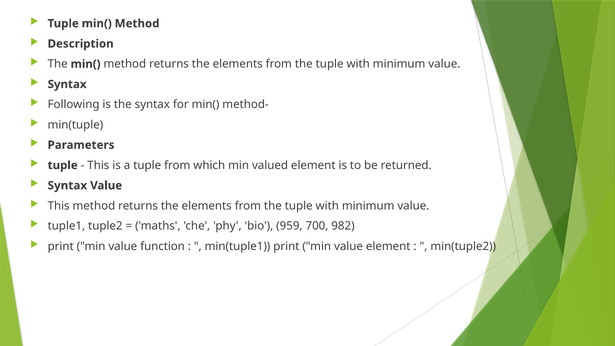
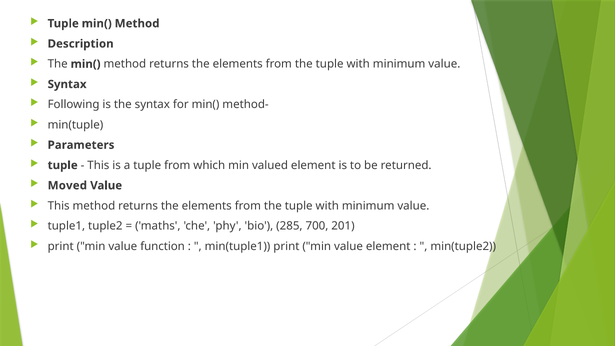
Syntax: Syntax -> Moved (67, 186)
959: 959 -> 285 (289, 226)
982: 982 -> 201 (343, 226)
